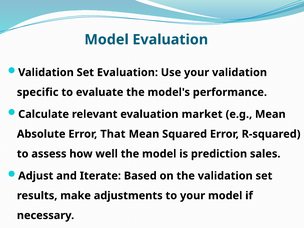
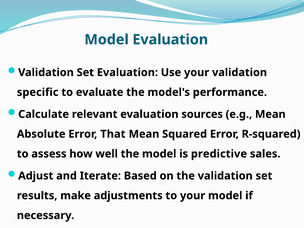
market: market -> sources (202, 114)
prediction: prediction -> predictive (219, 154)
